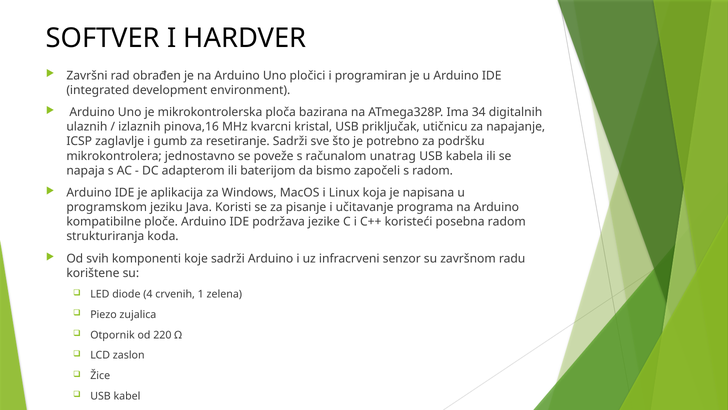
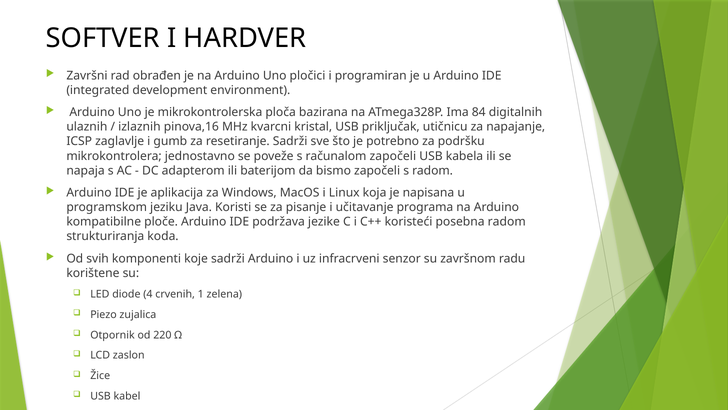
34: 34 -> 84 (479, 112)
računalom unatrag: unatrag -> započeli (393, 156)
